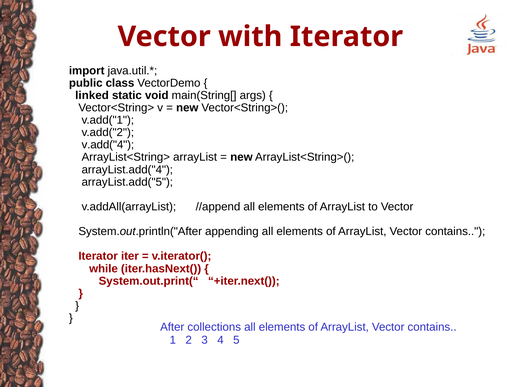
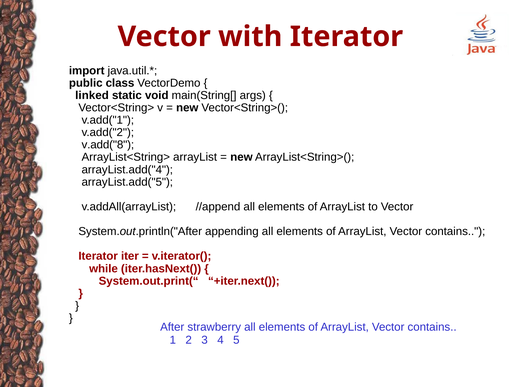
v.add("4: v.add("4 -> v.add("8 (108, 145)
collections: collections -> strawberry (214, 328)
